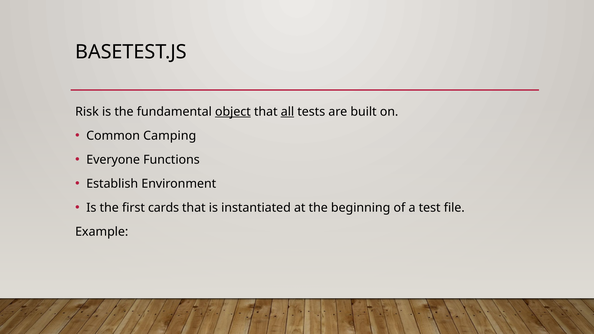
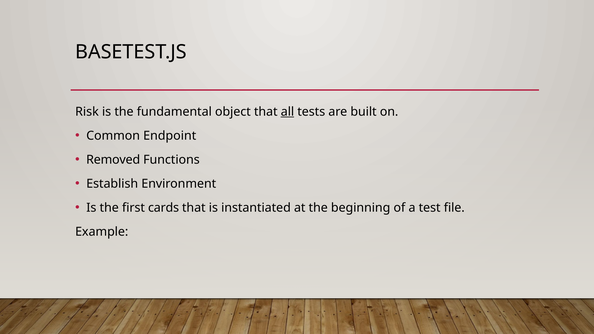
object underline: present -> none (233, 112)
Camping: Camping -> Endpoint (170, 136)
Everyone: Everyone -> Removed (113, 160)
